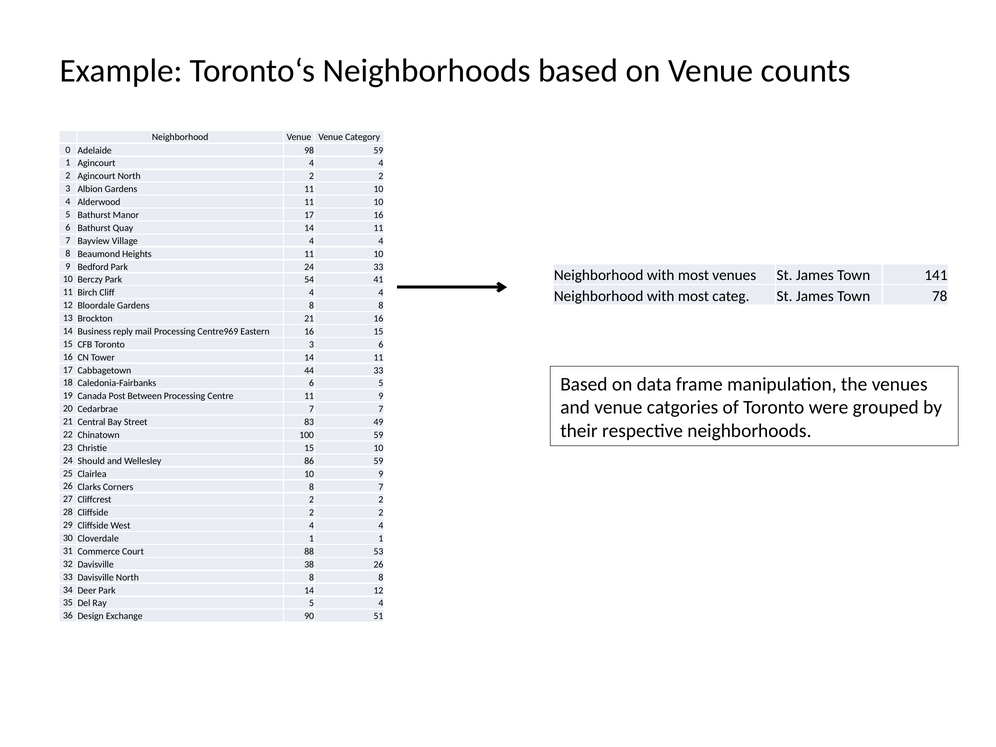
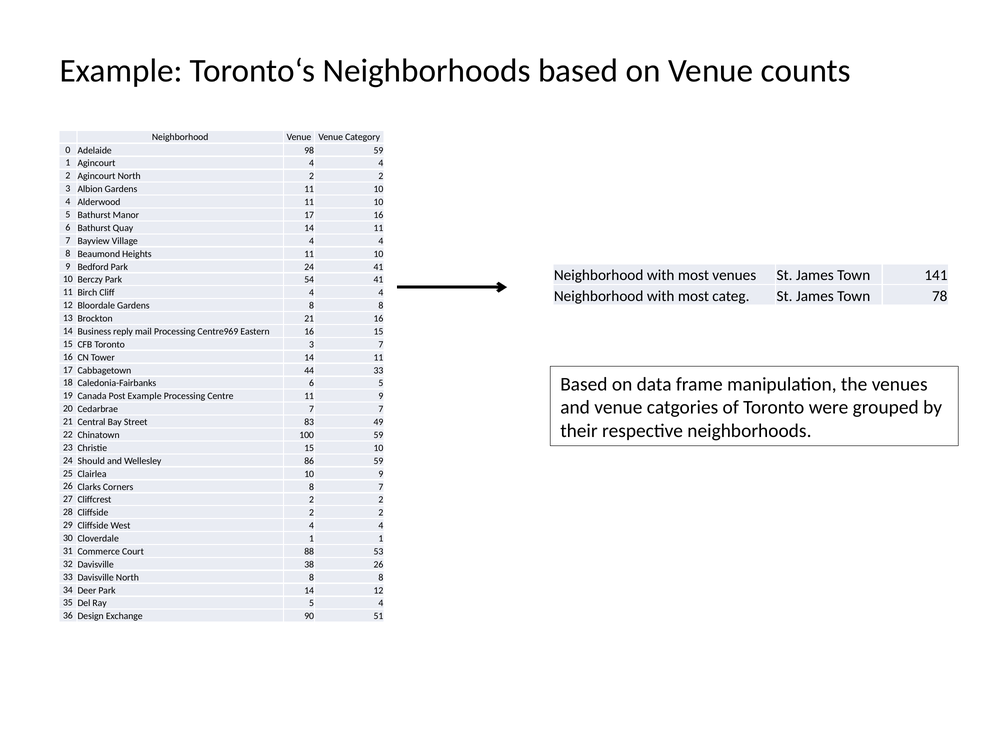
24 33: 33 -> 41 (378, 267)
3 6: 6 -> 7 (381, 344)
Post Between: Between -> Example (145, 396)
